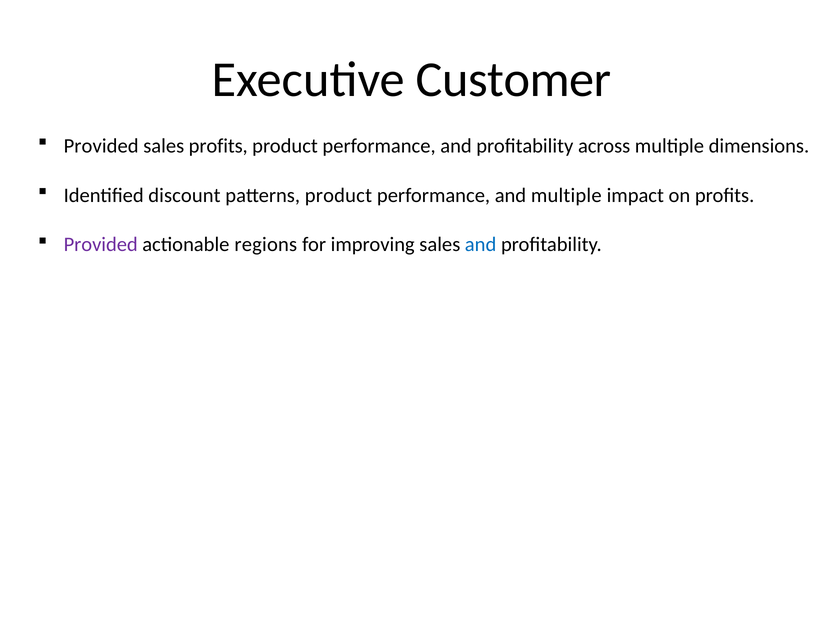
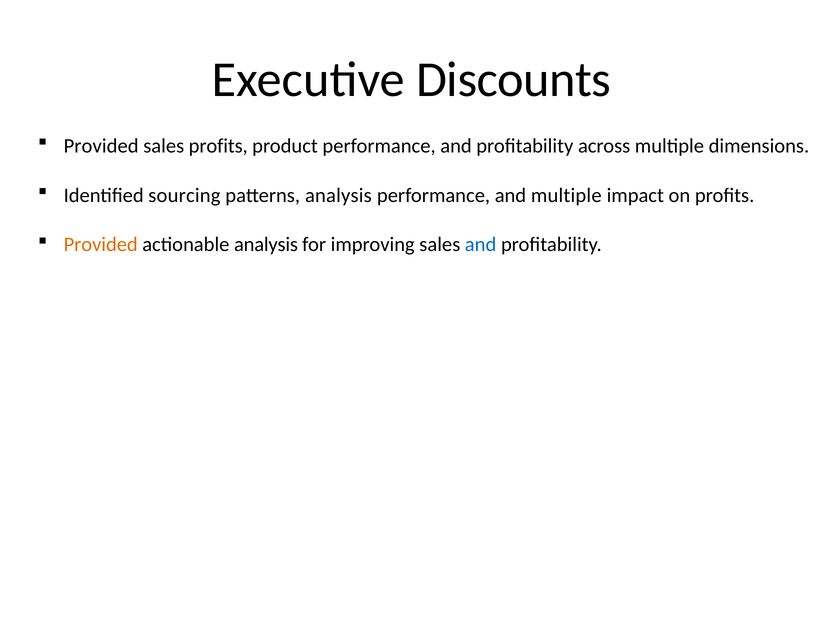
Customer: Customer -> Discounts (514, 80)
discount: discount -> sourcing (184, 195)
patterns product: product -> analysis (338, 195)
Provided colour: purple -> orange (101, 245)
actionable regions: regions -> analysis (266, 245)
